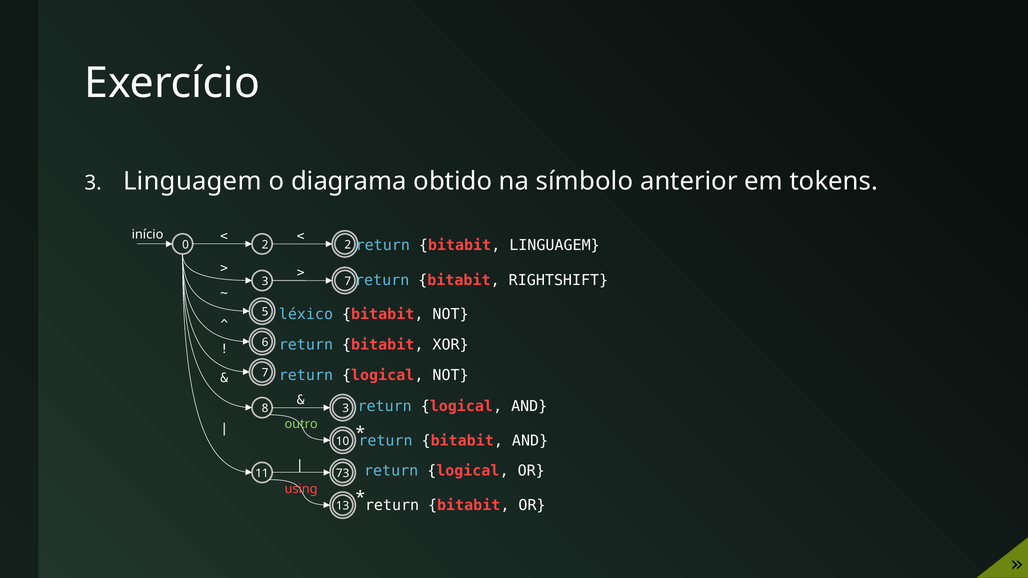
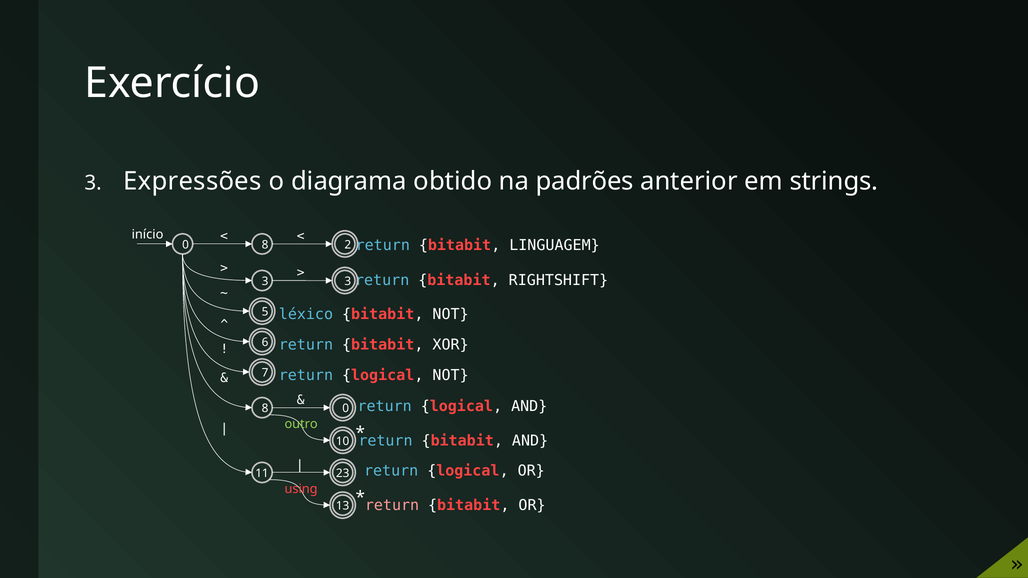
3 Linguagem: Linguagem -> Expressões (192, 181)
símbolo: símbolo -> padrões (585, 181)
tokens: tokens -> strings (834, 181)
0 2: 2 -> 8 (265, 245)
3 7: 7 -> 3 (348, 282)
8 3: 3 -> 0 (346, 409)
73: 73 -> 23 (343, 474)
return colour: white -> pink (392, 506)
